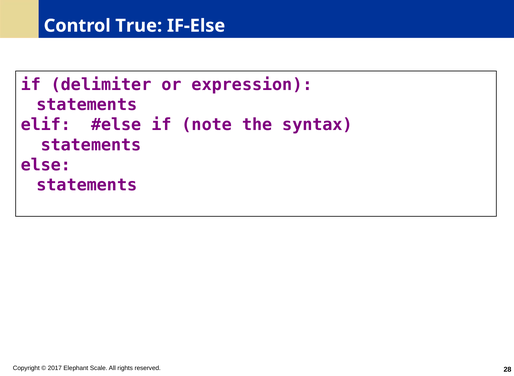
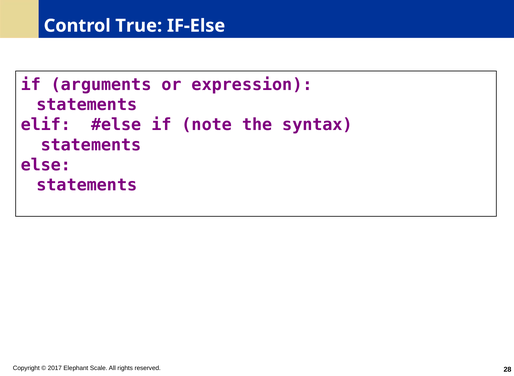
delimiter: delimiter -> arguments (101, 85)
